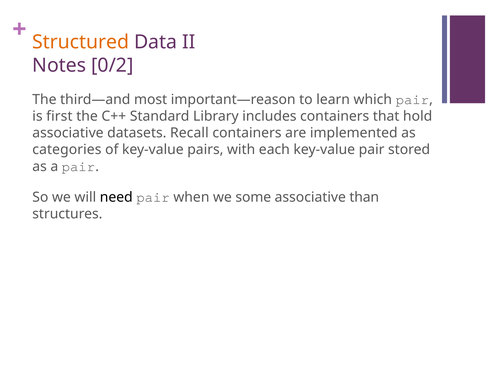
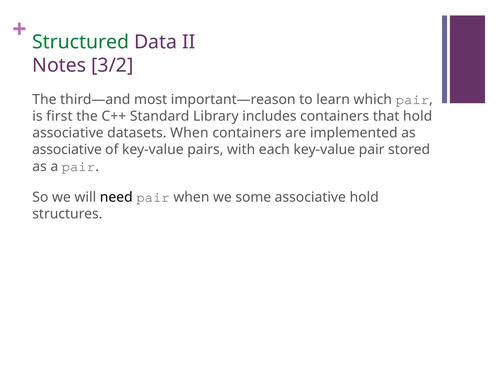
Structured colour: orange -> green (81, 42)
0/2: 0/2 -> 3/2 (112, 65)
datasets Recall: Recall -> When (189, 133)
categories: categories -> associative (67, 150)
associative than: than -> hold (364, 197)
